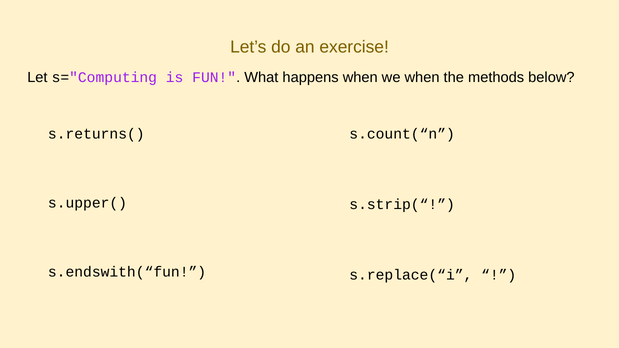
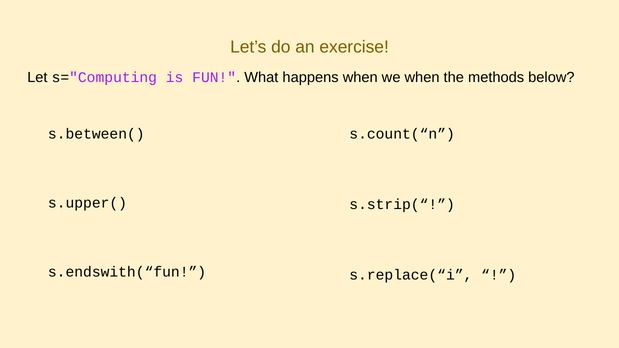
s.returns(: s.returns( -> s.between( (96, 134)
